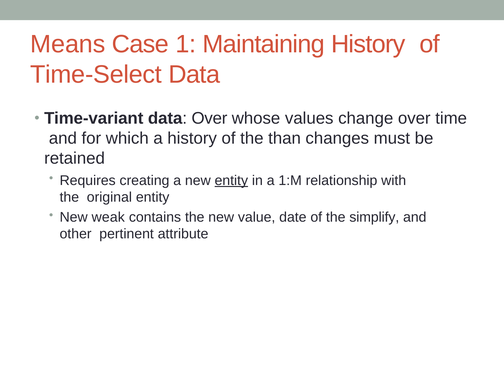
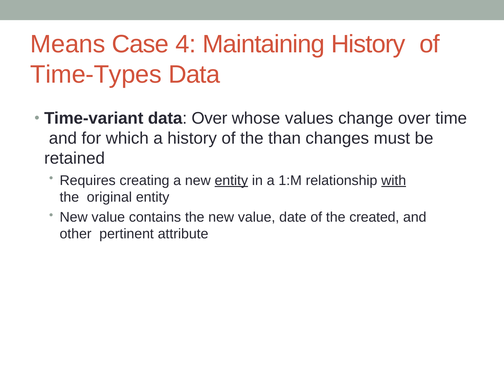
1: 1 -> 4 (186, 44)
Time-Select: Time-Select -> Time-Types (96, 74)
with underline: none -> present (394, 180)
weak: weak -> value (108, 217)
simplify: simplify -> created (374, 217)
